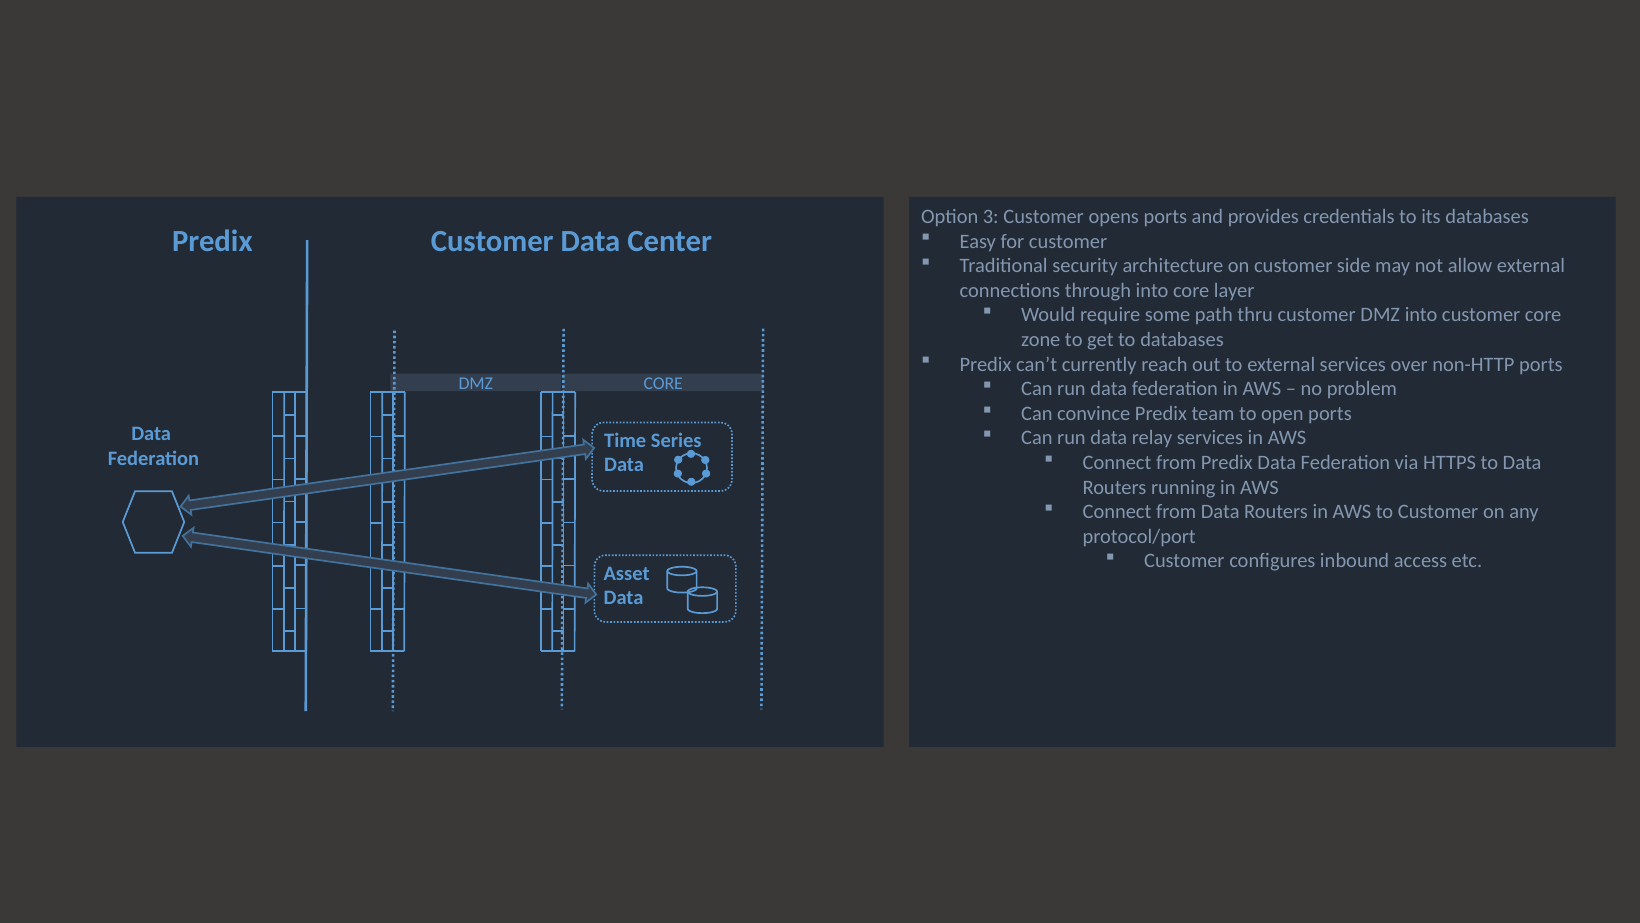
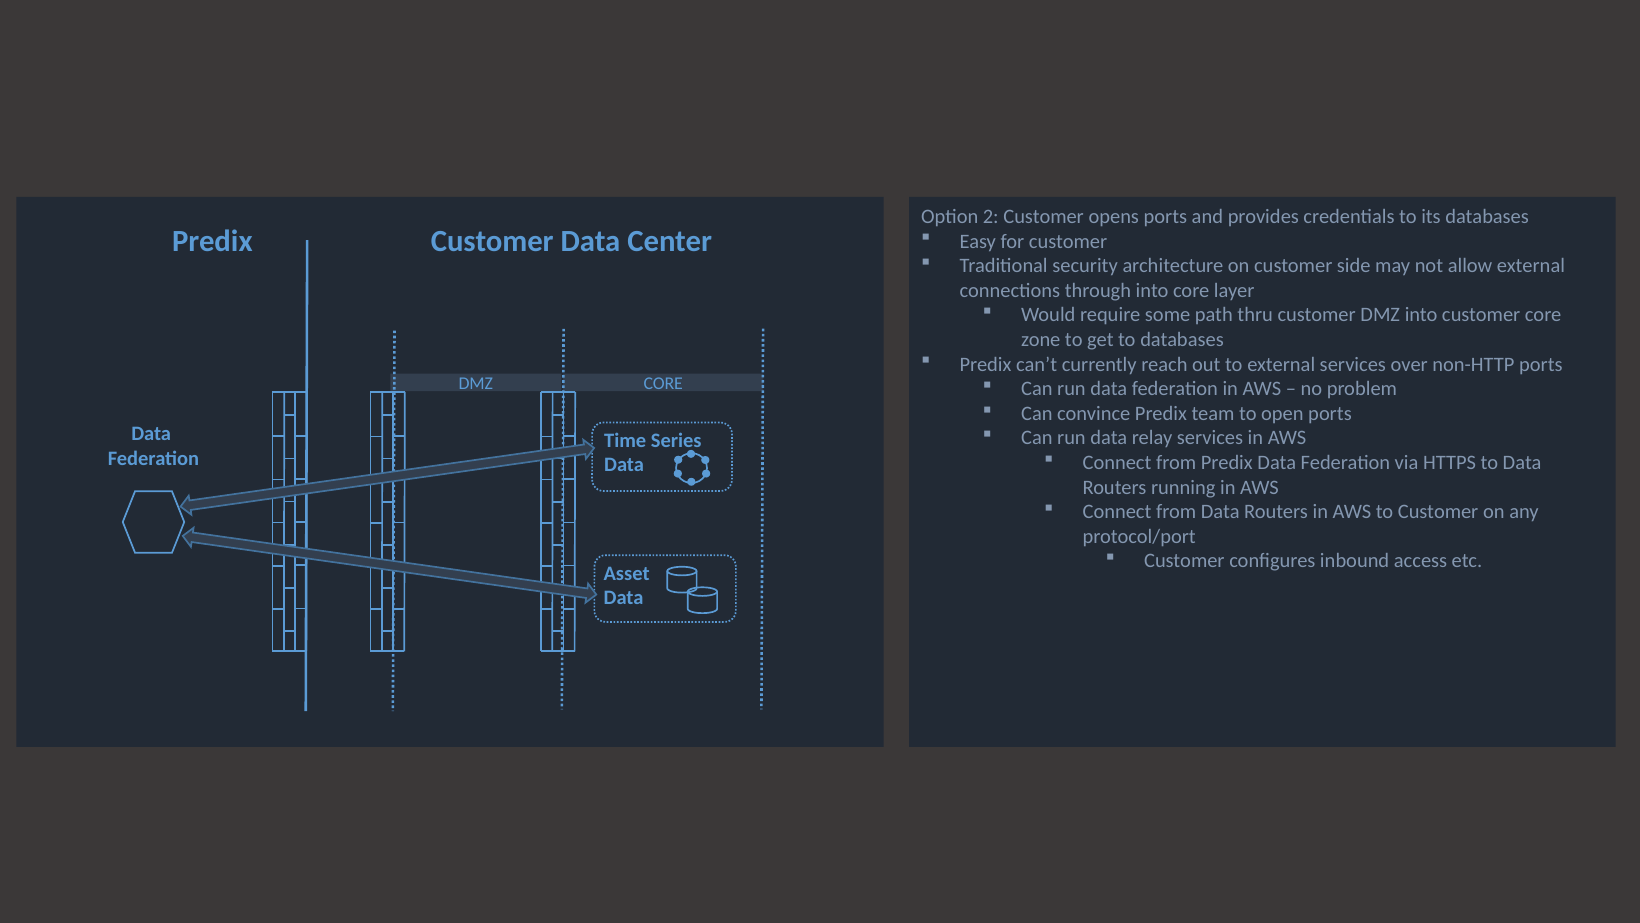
3: 3 -> 2 (991, 217)
